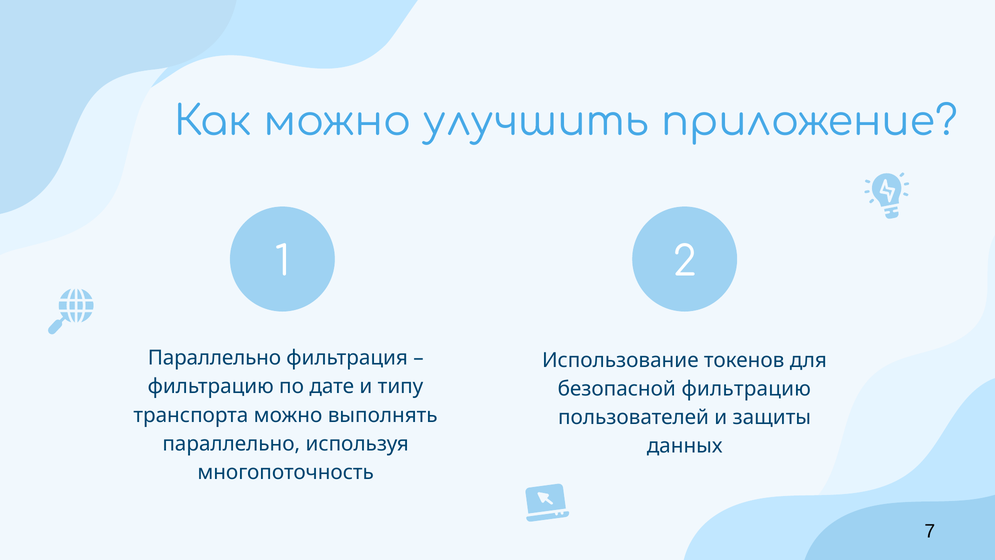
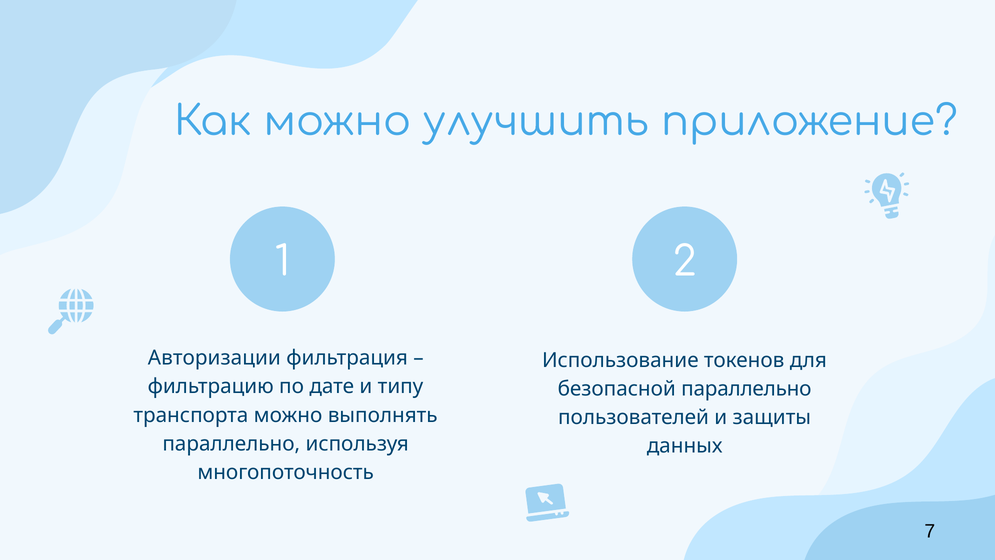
Параллельно: Параллельно -> Авторизации (214, 358)
безопасной фильтрацию: фильтрацию -> параллельно (746, 389)
